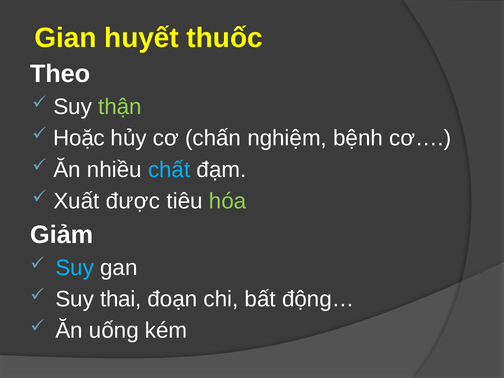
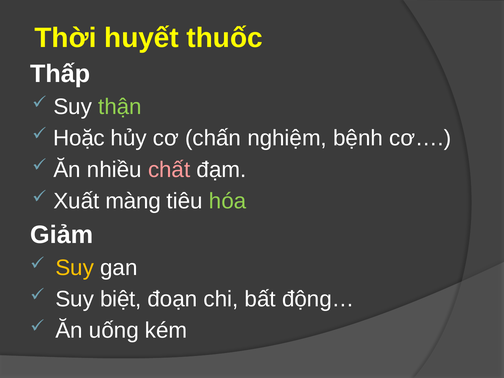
Gian: Gian -> Thời (65, 38)
Theo: Theo -> Thấp (60, 74)
chất colour: light blue -> pink (169, 170)
được: được -> màng (133, 201)
Suy colour: light blue -> yellow (75, 268)
thai: thai -> biệt (121, 299)
